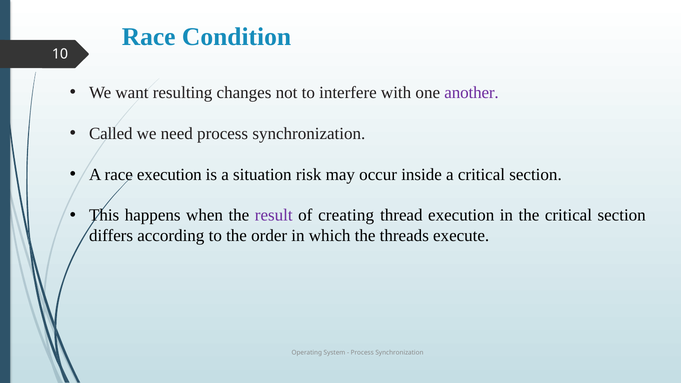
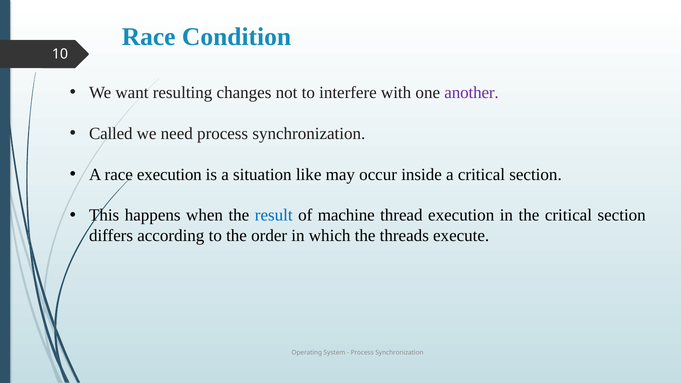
risk: risk -> like (309, 175)
result colour: purple -> blue (274, 215)
creating: creating -> machine (346, 215)
